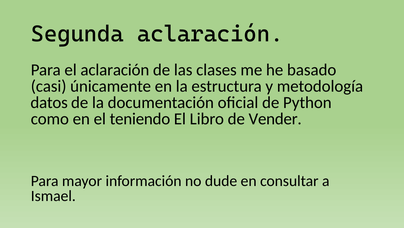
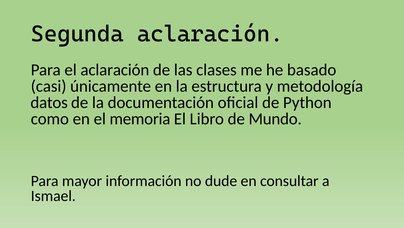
teniendo: teniendo -> memoria (140, 119)
Vender: Vender -> Mundo (275, 119)
